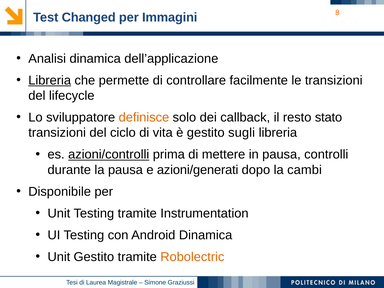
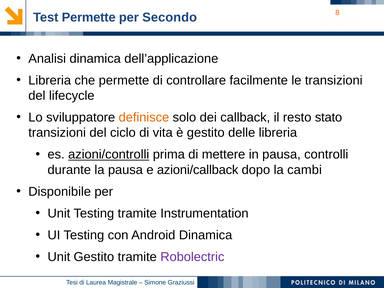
Test Changed: Changed -> Permette (89, 17)
Immagini: Immagini -> Secondo (170, 17)
Libreria underline: present -> none (50, 80)
sugli: sugli -> delle (242, 133)
azioni/generati: azioni/generati -> azioni/callback (198, 170)
Robolectric colour: orange -> purple (192, 257)
